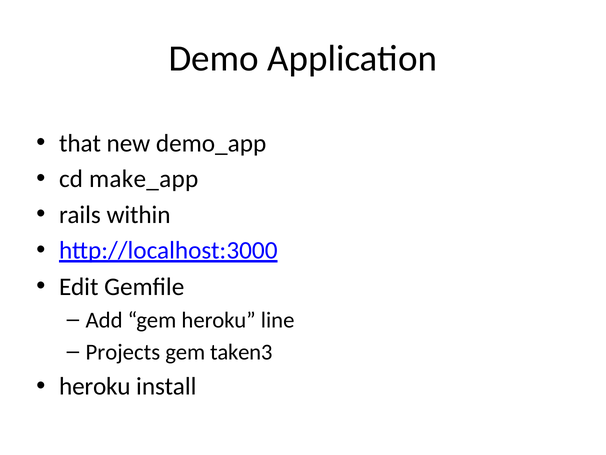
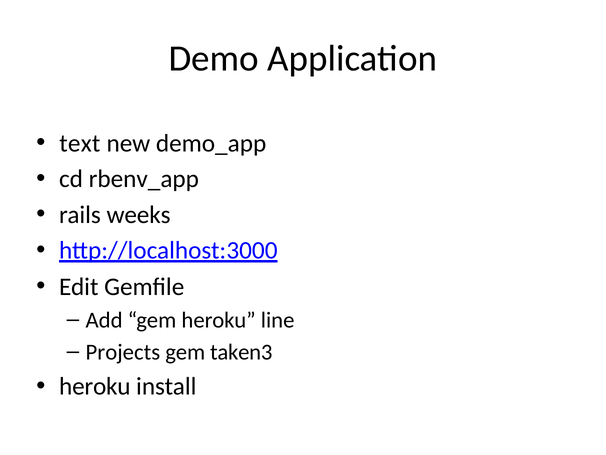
that: that -> text (80, 143)
make_app: make_app -> rbenv_app (144, 179)
within: within -> weeks (139, 215)
